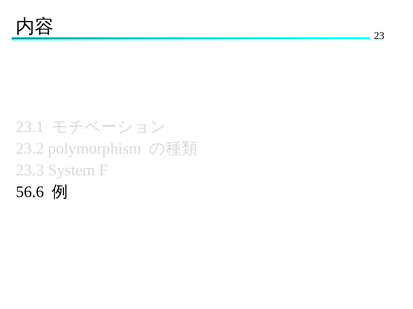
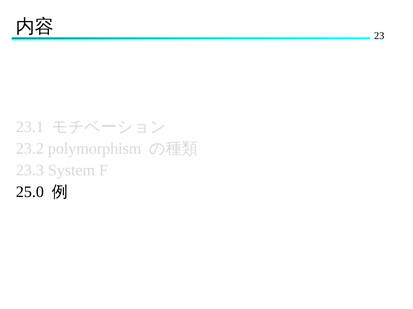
56.6: 56.6 -> 25.0 (30, 192)
